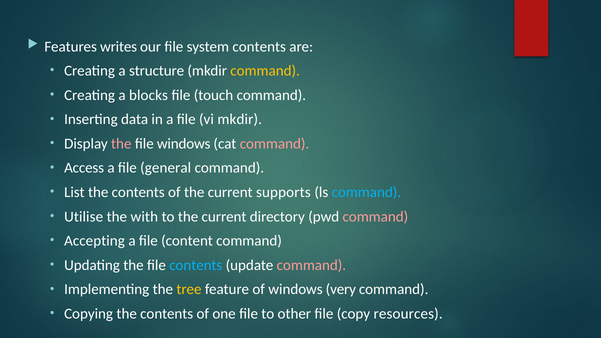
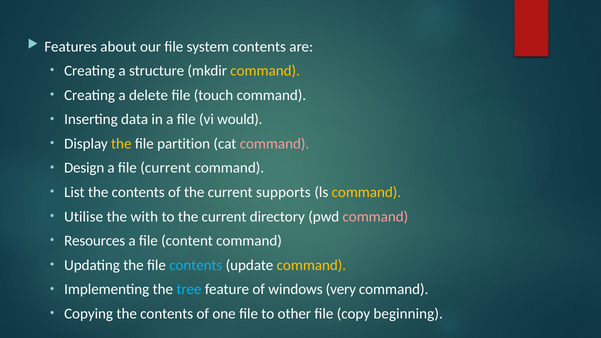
writes: writes -> about (118, 47)
blocks: blocks -> delete (149, 95)
vi mkdir: mkdir -> would (240, 119)
the colour: pink -> yellow (121, 144)
file windows: windows -> partition (184, 144)
Access: Access -> Design (84, 168)
file general: general -> current (166, 168)
command colour: light blue -> yellow (366, 192)
Accepting: Accepting -> Resources (95, 241)
command colour: pink -> yellow (311, 265)
tree colour: yellow -> light blue (189, 289)
resources: resources -> beginning (408, 314)
